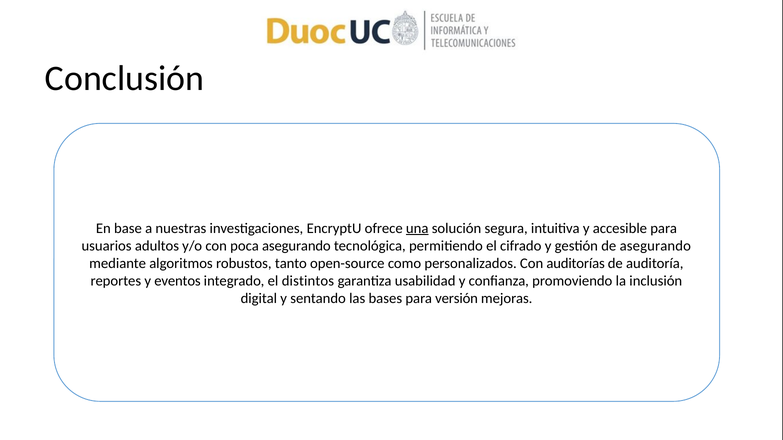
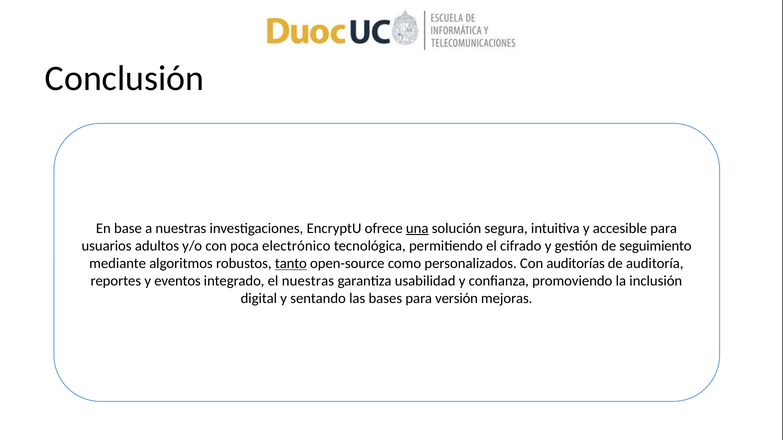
poca asegurando: asegurando -> electrónico (296, 246)
de asegurando: asegurando -> seguimiento (655, 246)
tanto underline: none -> present (291, 264)
el distintos: distintos -> nuestras (308, 281)
